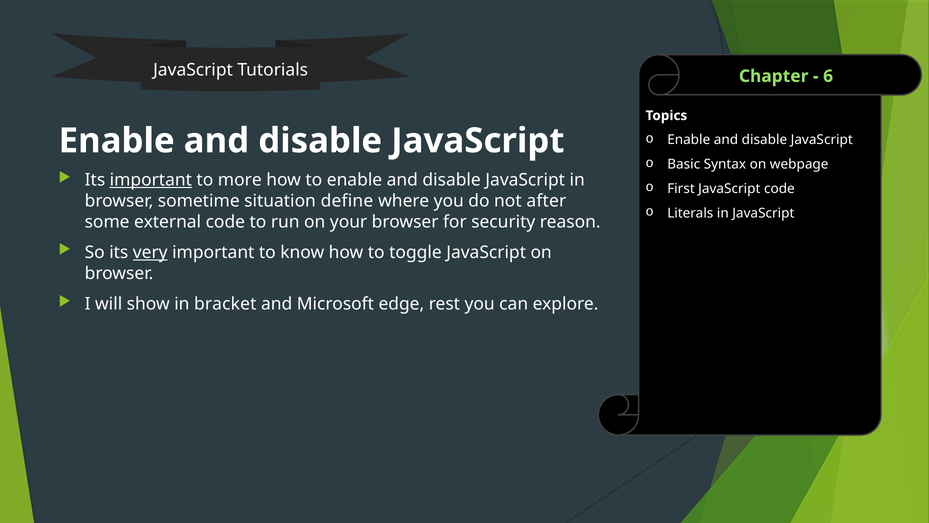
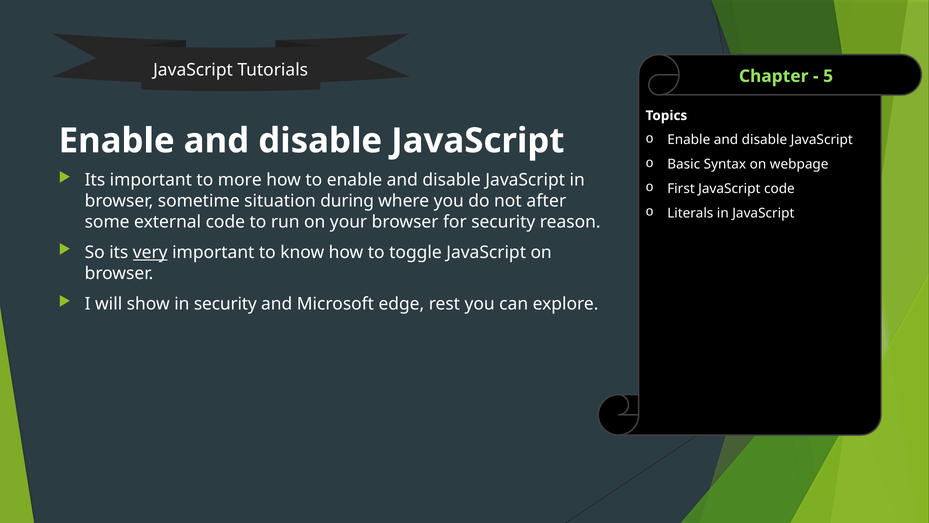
6: 6 -> 5 (828, 76)
important underline: present -> none (151, 180)
define: define -> during (347, 201)
in bracket: bracket -> security (225, 304)
